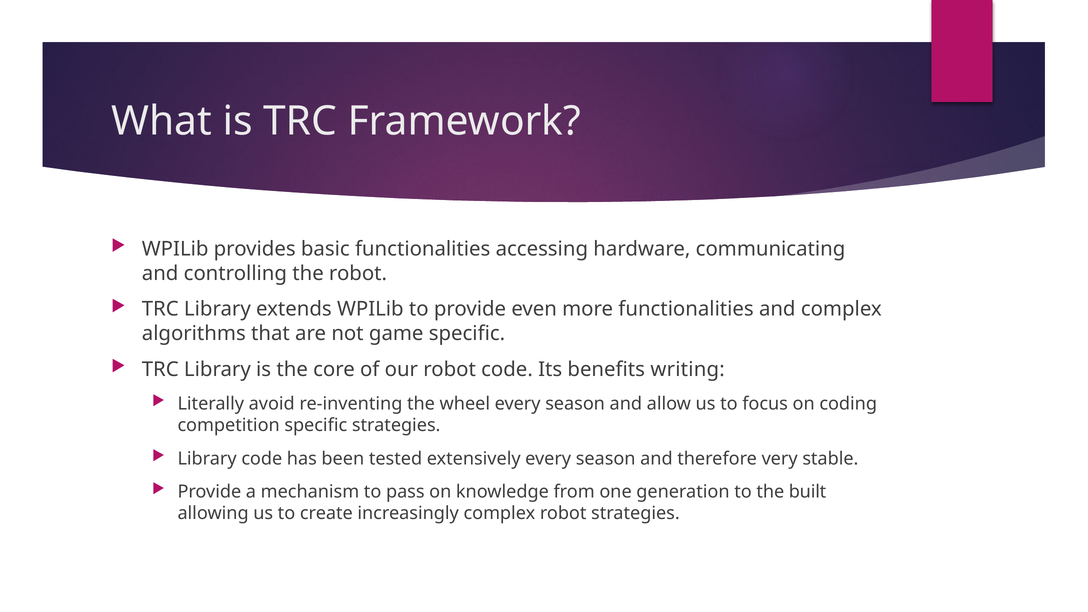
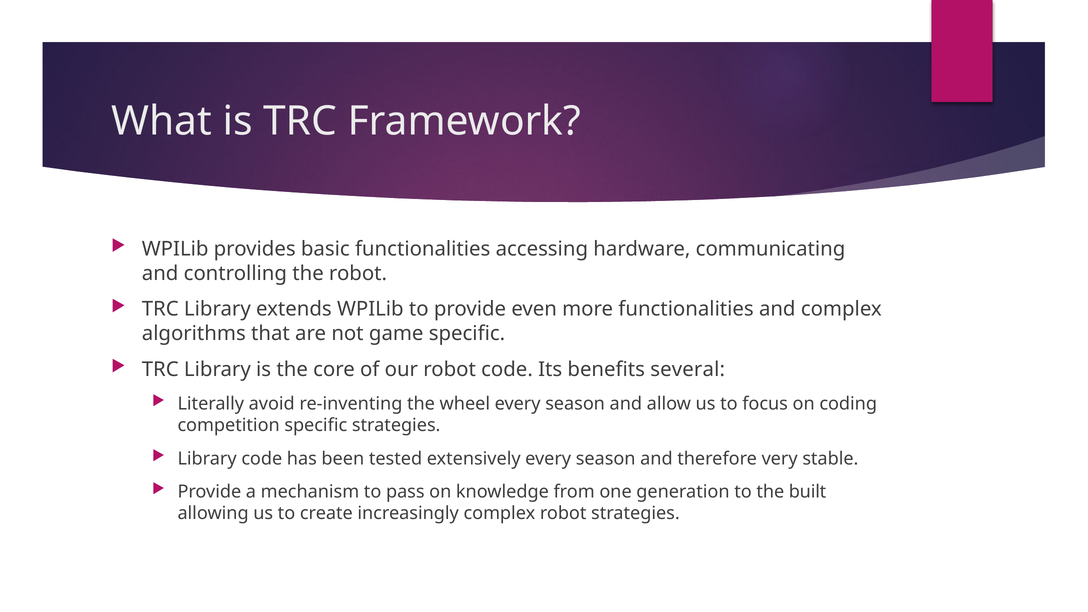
writing: writing -> several (688, 369)
